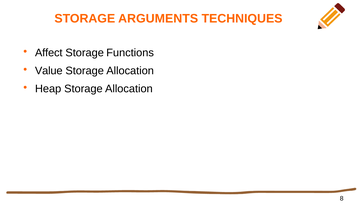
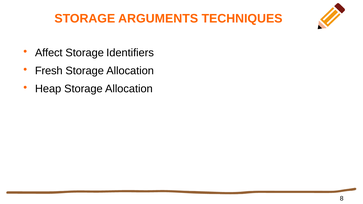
Functions: Functions -> Identifiers (130, 53)
Value: Value -> Fresh (49, 71)
